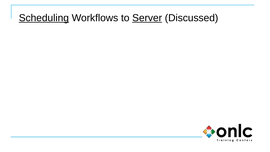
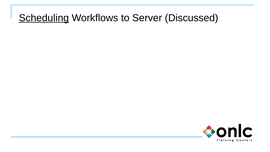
Server underline: present -> none (147, 18)
